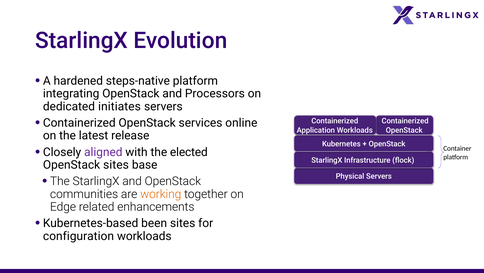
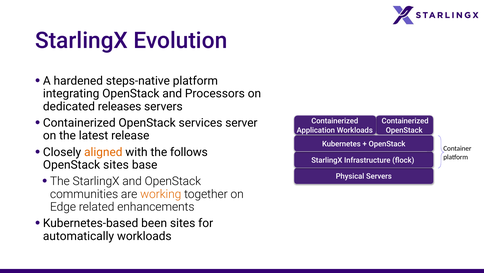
initiates: initiates -> releases (120, 106)
online: online -> server (241, 123)
aligned colour: purple -> orange (103, 152)
elected: elected -> follows (189, 152)
configuration: configuration -> automatically (79, 236)
